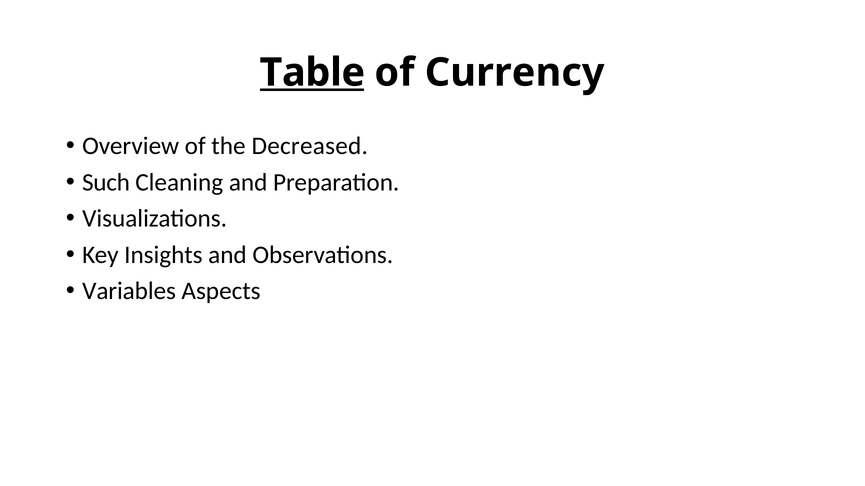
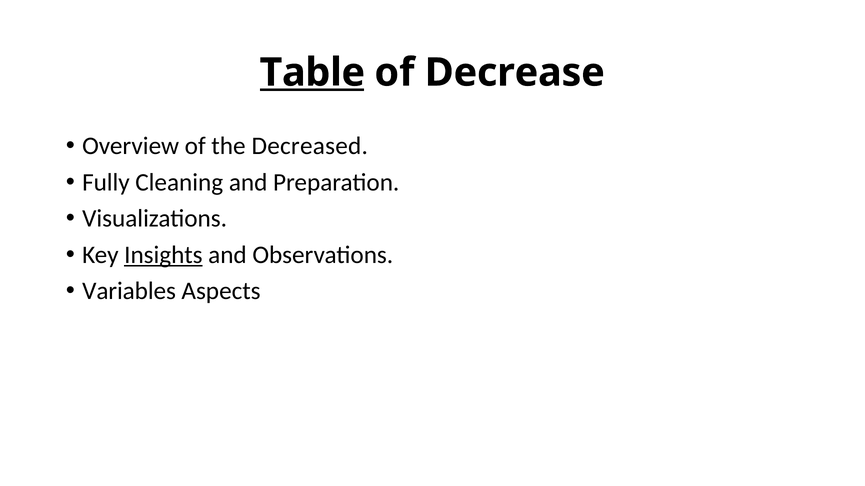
Currency: Currency -> Decrease (515, 73)
Such: Such -> Fully (106, 183)
Insights underline: none -> present (163, 255)
